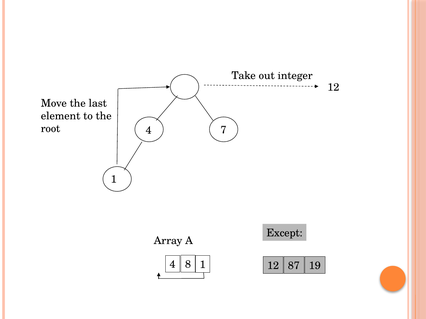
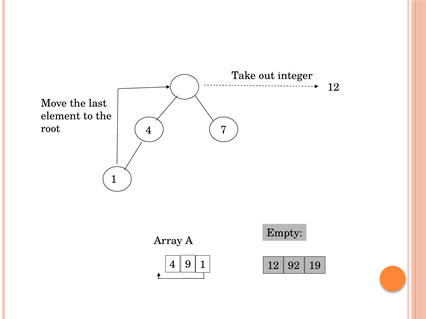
Except: Except -> Empty (285, 233)
8: 8 -> 9 (188, 265)
87: 87 -> 92 (294, 266)
